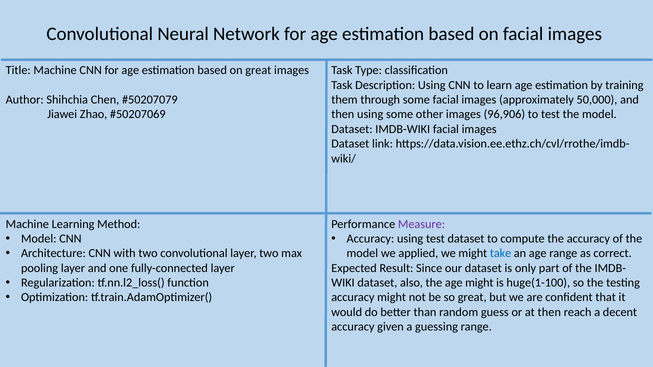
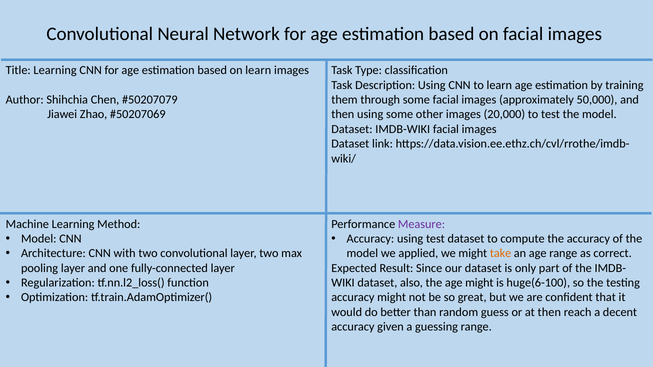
Title Machine: Machine -> Learning (55, 70)
on great: great -> learn (258, 70)
96,906: 96,906 -> 20,000 (504, 115)
take colour: blue -> orange (501, 254)
huge(1-100: huge(1-100 -> huge(6-100 (538, 283)
